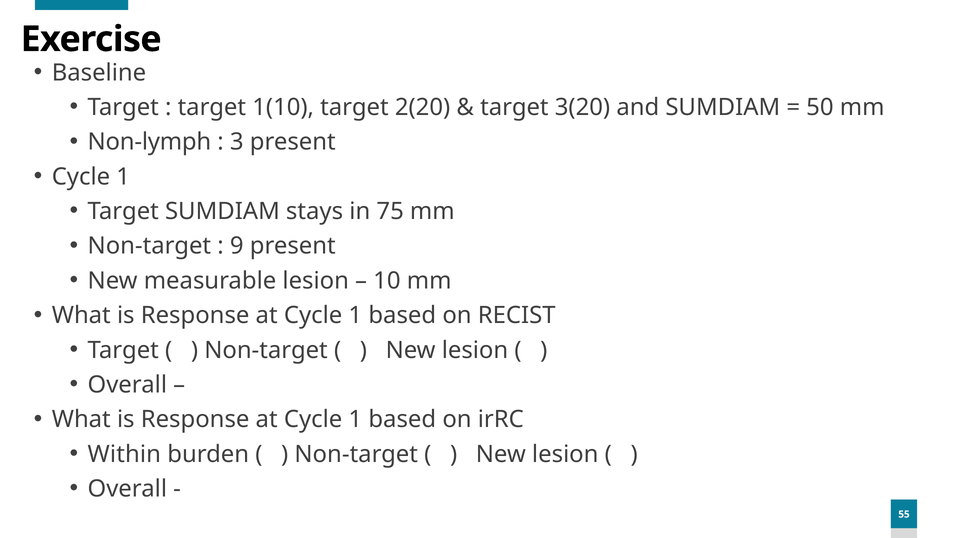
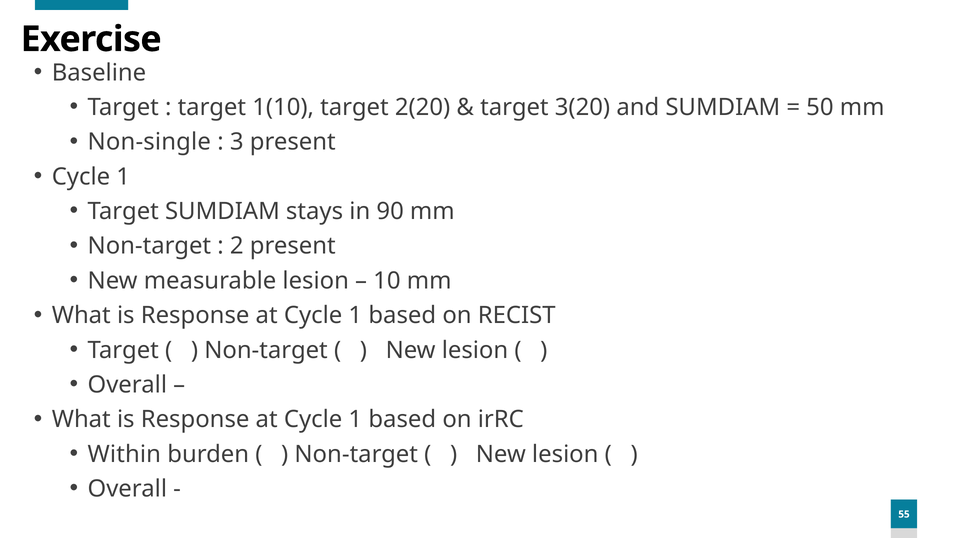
Non-lymph: Non-lymph -> Non-single (149, 142)
75: 75 -> 90 (390, 211)
9: 9 -> 2 (237, 246)
